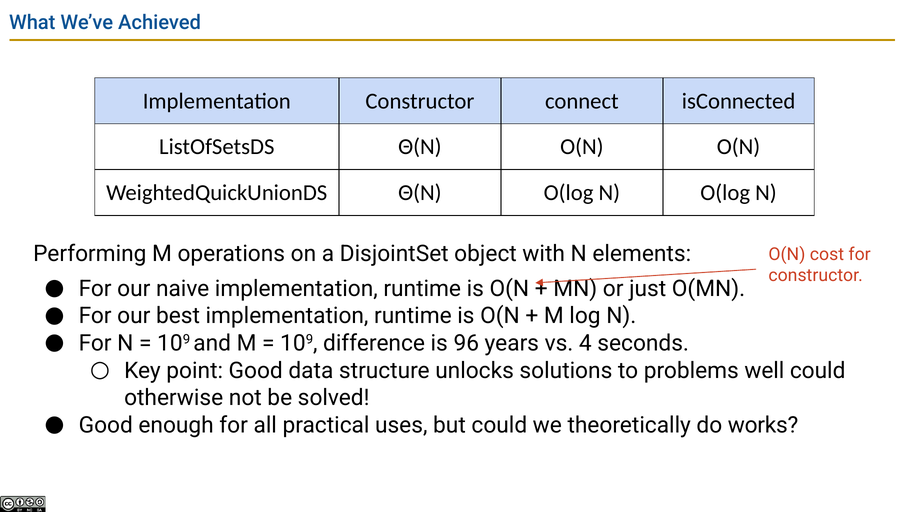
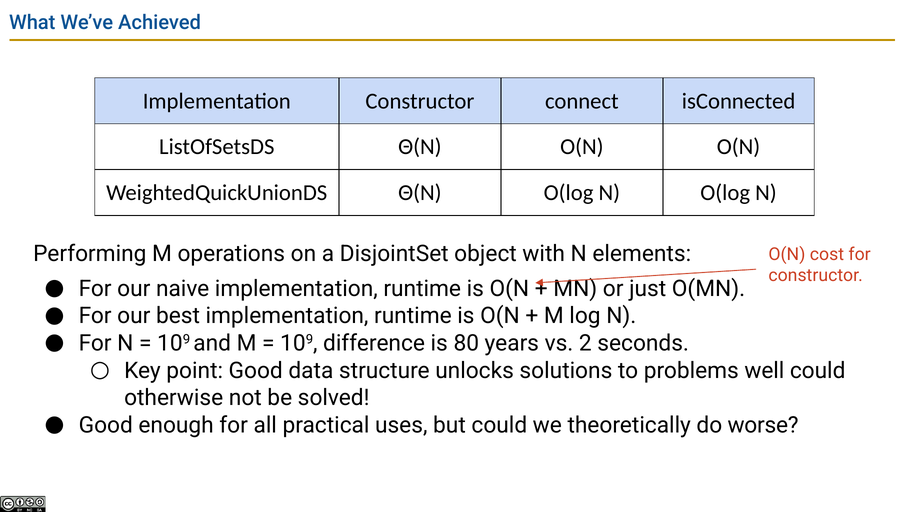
96: 96 -> 80 (466, 343)
4: 4 -> 2 (585, 343)
works: works -> worse (763, 425)
